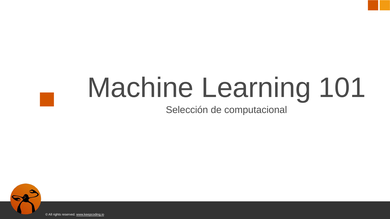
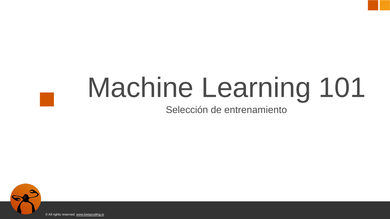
computacional: computacional -> entrenamiento (256, 110)
